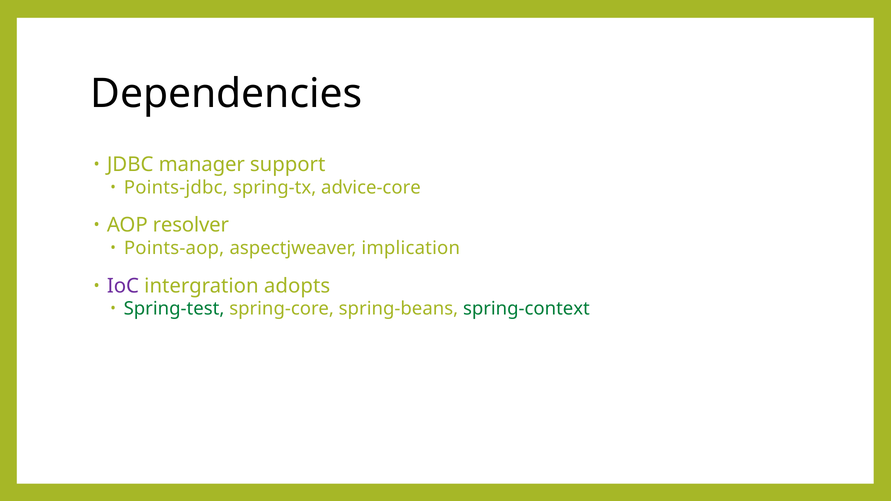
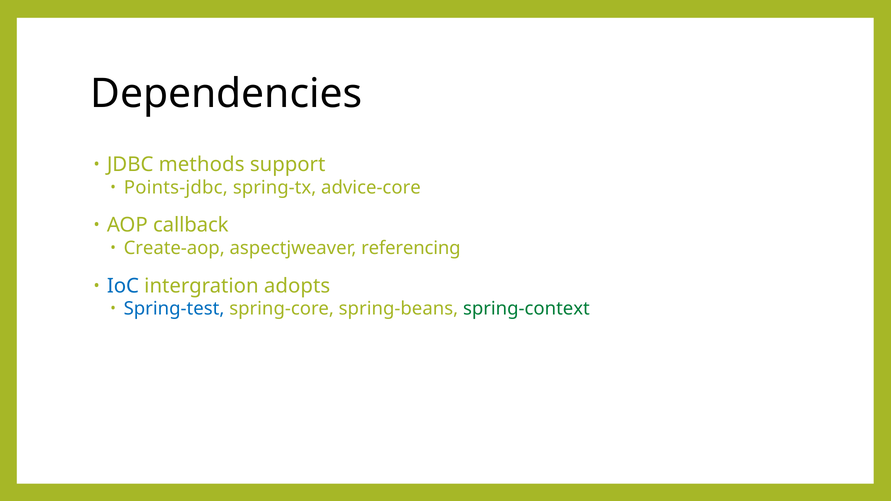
manager: manager -> methods (202, 165)
resolver: resolver -> callback (191, 225)
Points-aop: Points-aop -> Create-aop (174, 248)
implication: implication -> referencing (411, 248)
IoC colour: purple -> blue (123, 286)
Spring-test colour: green -> blue (174, 309)
